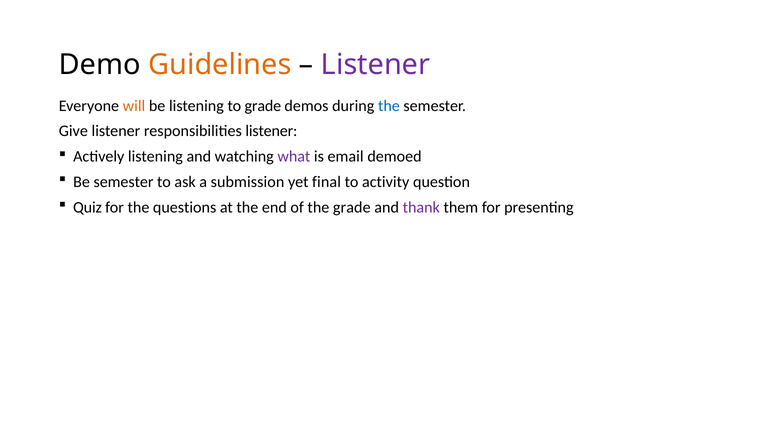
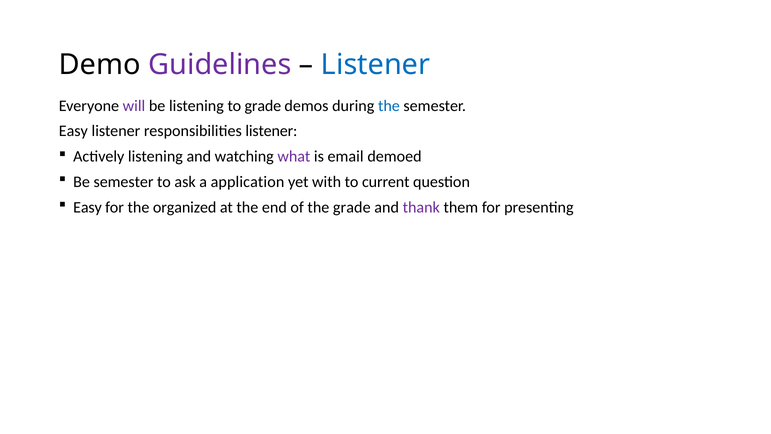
Guidelines colour: orange -> purple (220, 65)
Listener colour: purple -> blue (376, 65)
will colour: orange -> purple (134, 106)
Give: Give -> Easy (73, 131)
submission: submission -> application (247, 182)
final: final -> with (327, 182)
activity: activity -> current (386, 182)
Quiz: Quiz -> Easy (88, 207)
questions: questions -> organized (185, 207)
